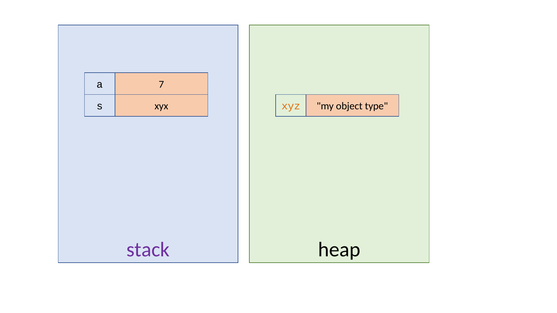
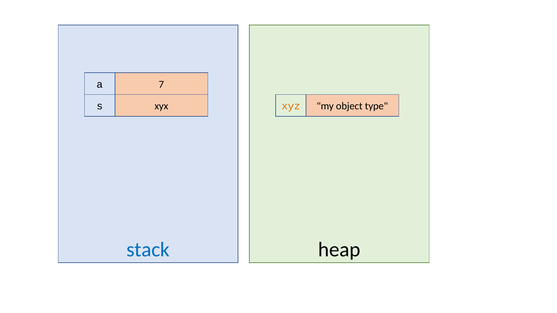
stack colour: purple -> blue (148, 250)
